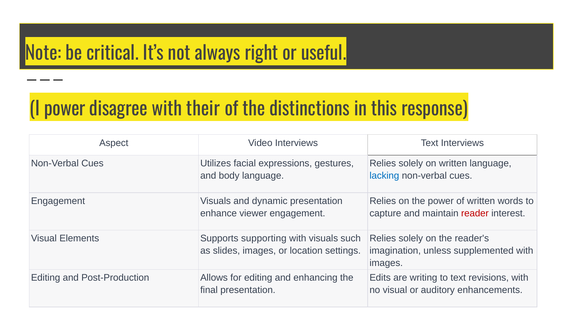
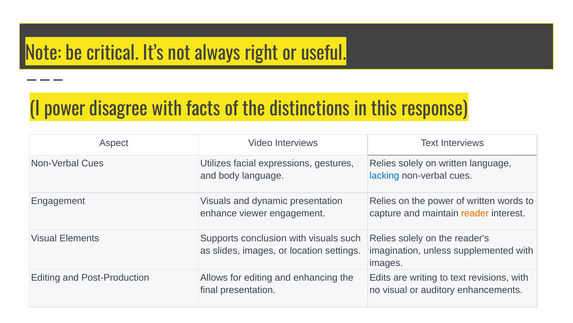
their: their -> facts (203, 109)
reader colour: red -> orange (475, 213)
supporting: supporting -> conclusion (264, 238)
